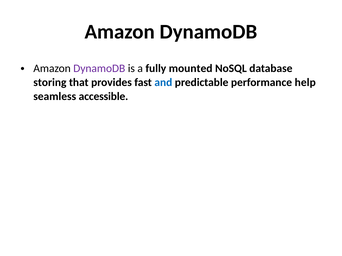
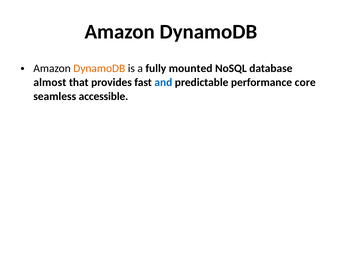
DynamoDB colour: purple -> orange (99, 69)
storing: storing -> almost (50, 83)
help: help -> core (305, 83)
